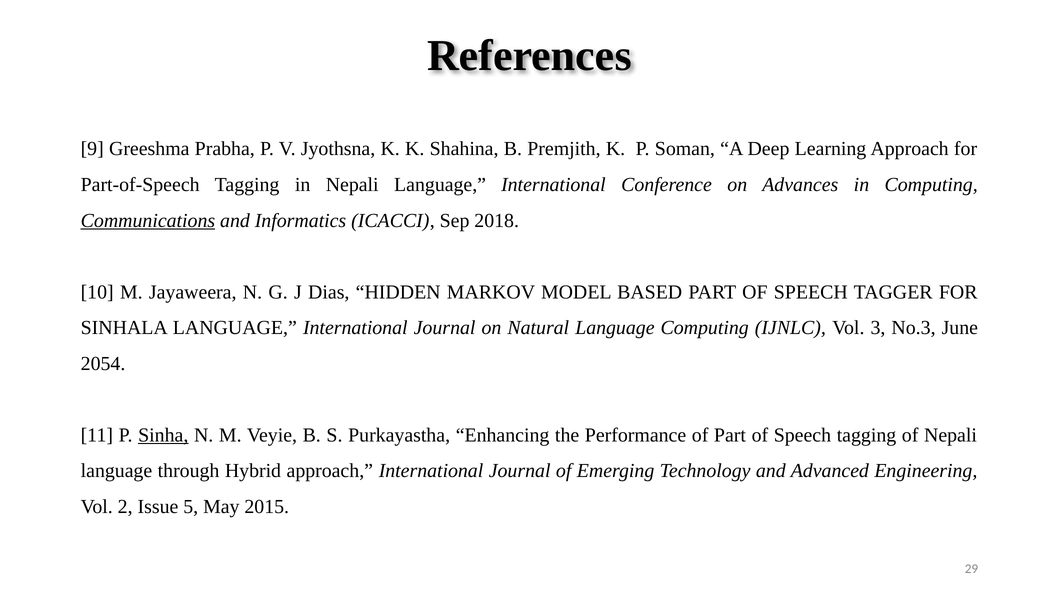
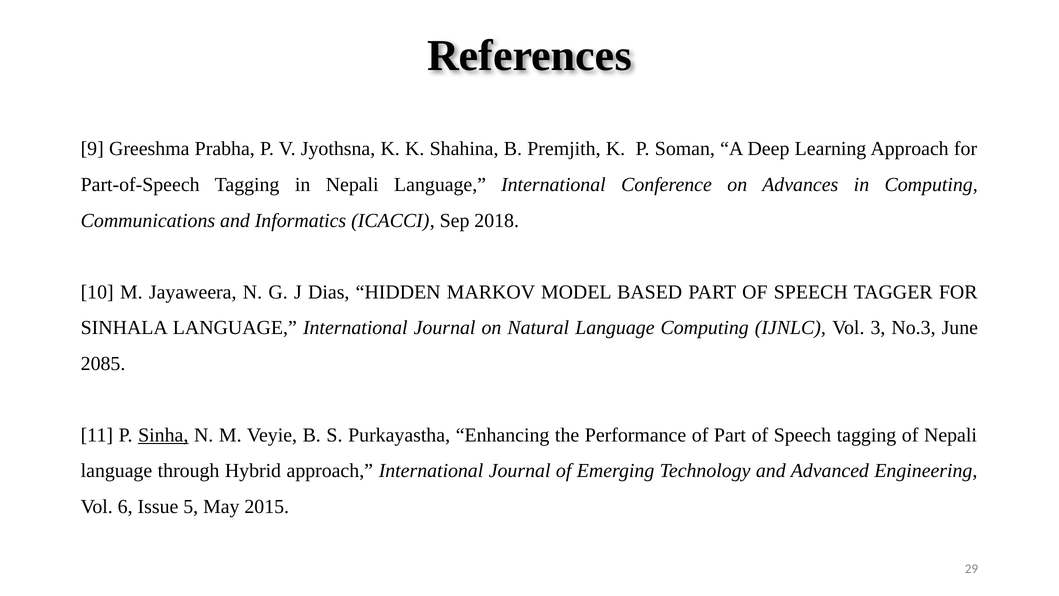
Communications underline: present -> none (148, 220)
2054: 2054 -> 2085 (103, 363)
2: 2 -> 6 (125, 506)
